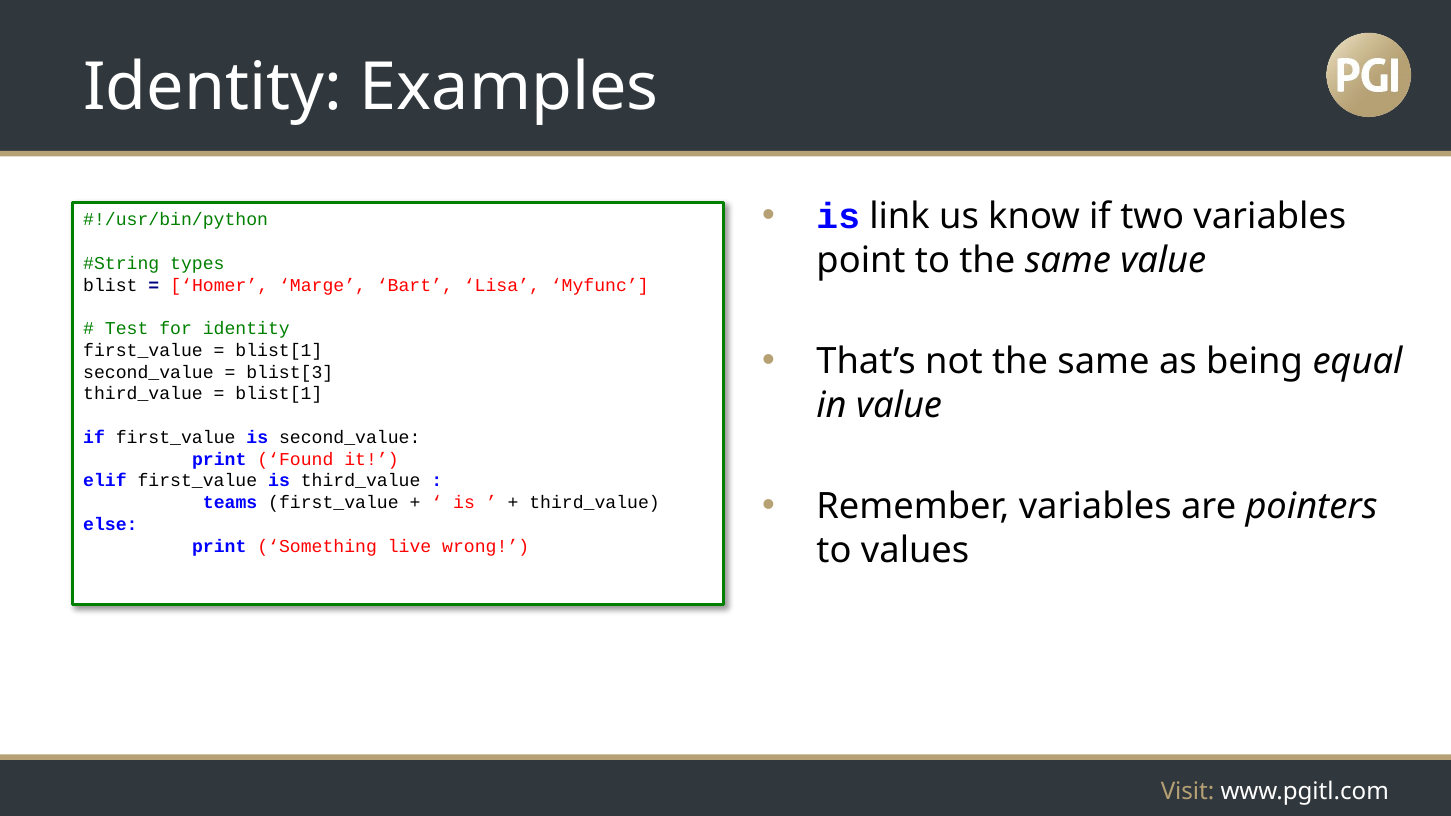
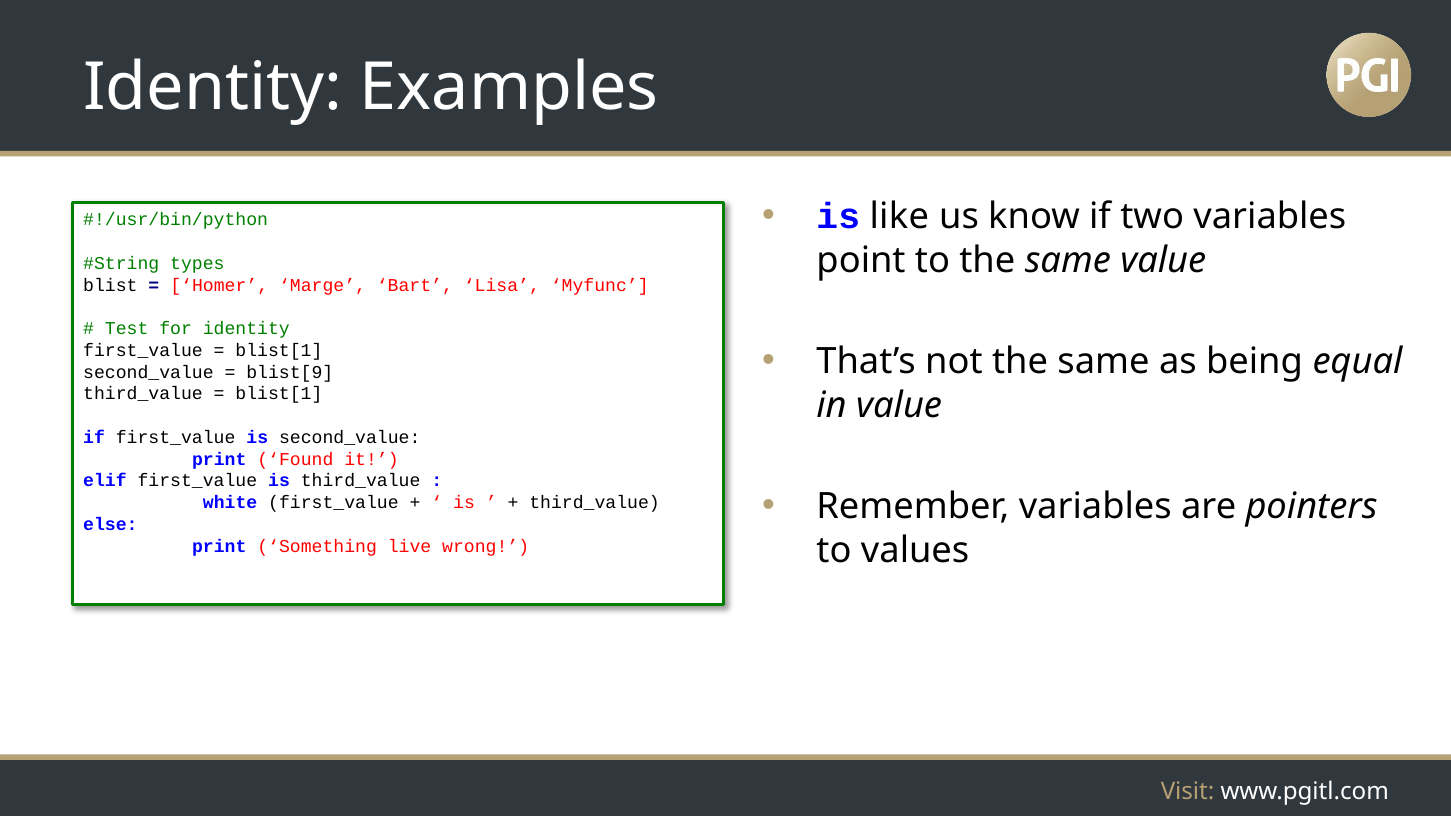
link: link -> like (899, 217)
blist[3: blist[3 -> blist[9 (290, 372)
teams: teams -> white (230, 503)
